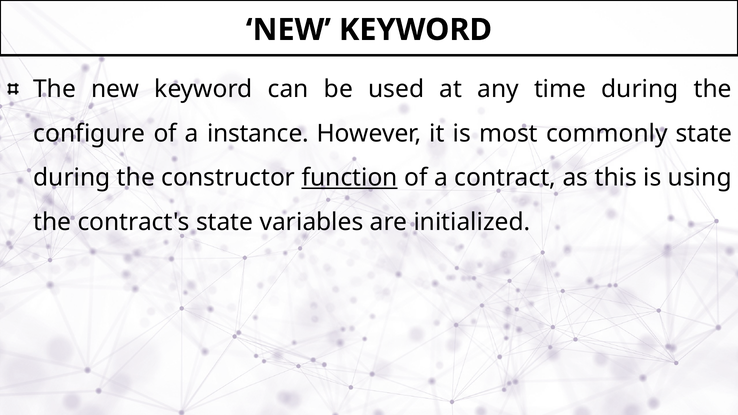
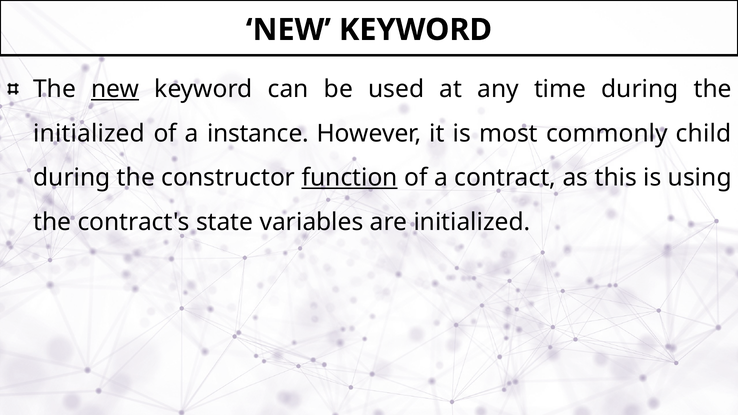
new underline: none -> present (115, 89)
configure: configure -> initialized (89, 134)
commonly state: state -> child (704, 134)
